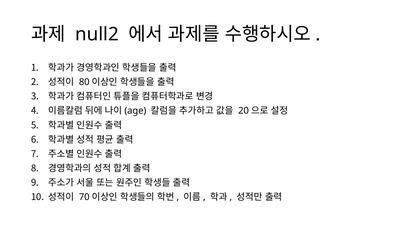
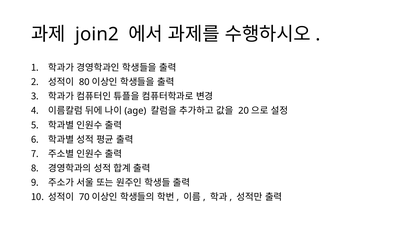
null2: null2 -> join2 (97, 34)
